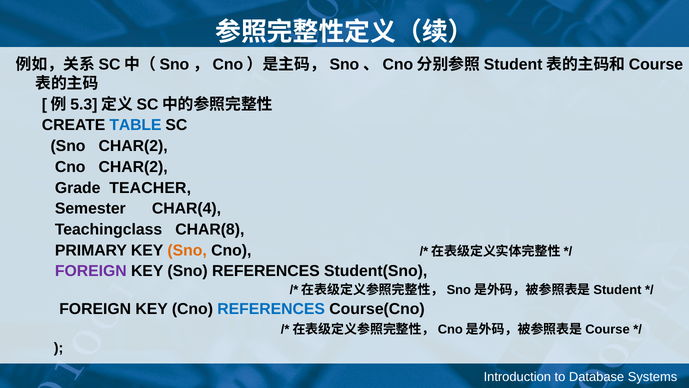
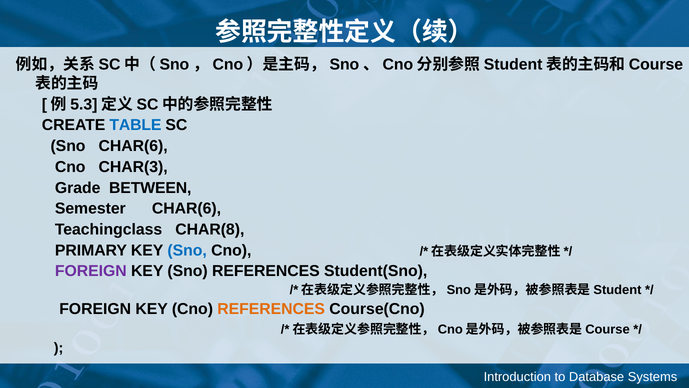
Sno CHAR(2: CHAR(2 -> CHAR(6 (133, 146)
Cno CHAR(2: CHAR(2 -> CHAR(3 (133, 167)
TEACHER: TEACHER -> BETWEEN (150, 188)
Semester CHAR(4: CHAR(4 -> CHAR(6 (187, 208)
Sno colour: orange -> blue (187, 250)
REFERENCES colour: blue -> orange (271, 309)
